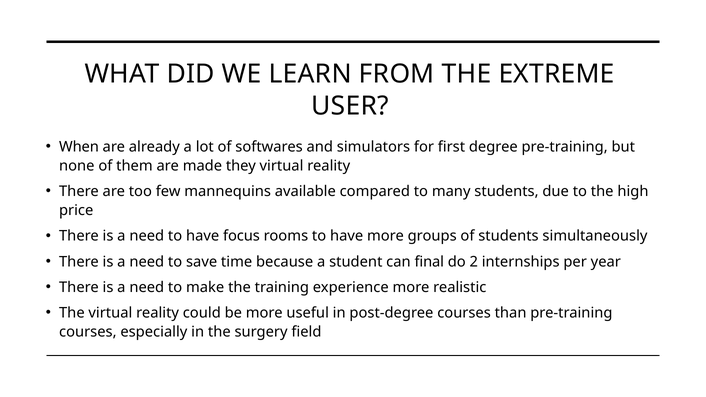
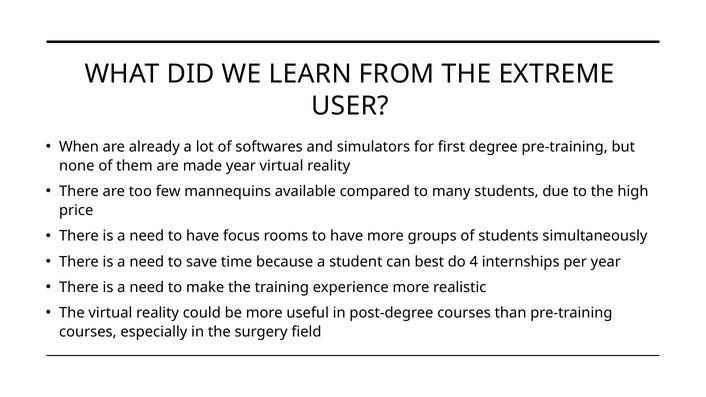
made they: they -> year (241, 166)
final: final -> best (429, 262)
2: 2 -> 4 (474, 262)
